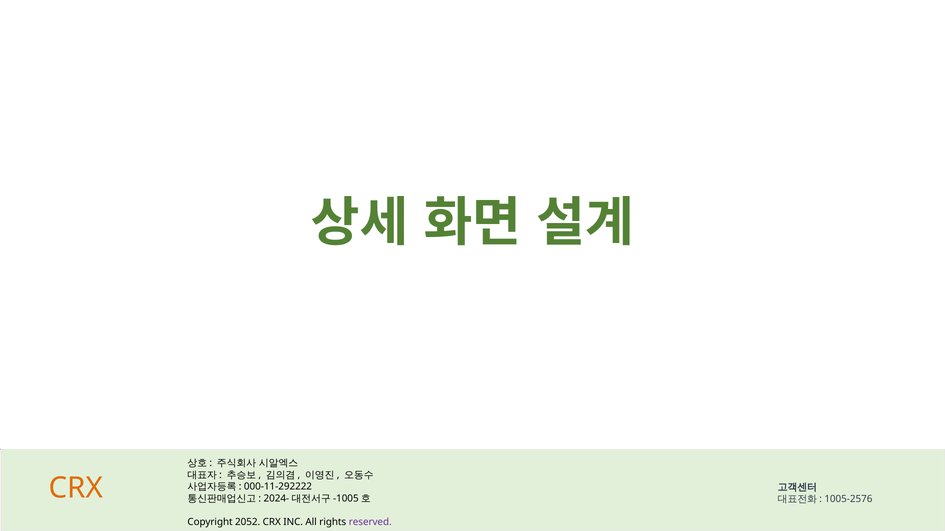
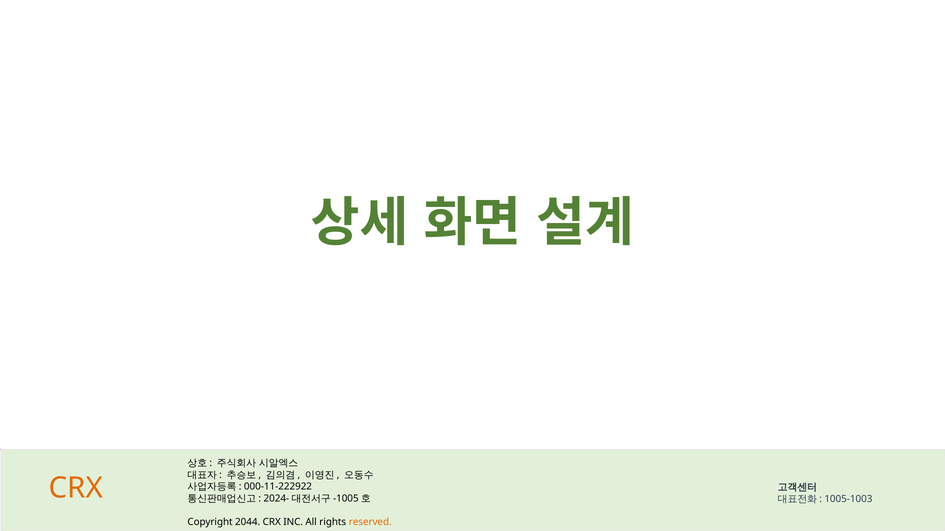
000-11-292222: 000-11-292222 -> 000-11-222922 (278, 487)
1005-2576: 1005-2576 -> 1005-1003 (848, 499)
2052: 2052 -> 2044 (248, 523)
reserved colour: purple -> orange (370, 523)
